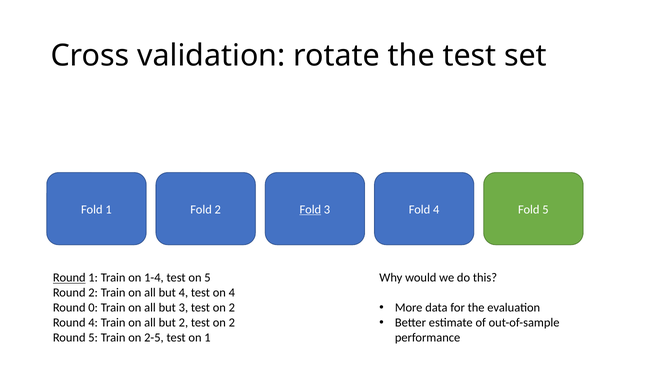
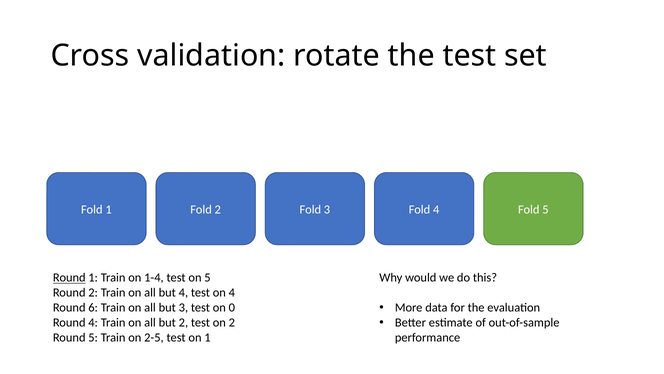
Fold underline: present -> none (310, 209)
0: 0 -> 6 (93, 307)
3 test on 2: 2 -> 0 (232, 307)
